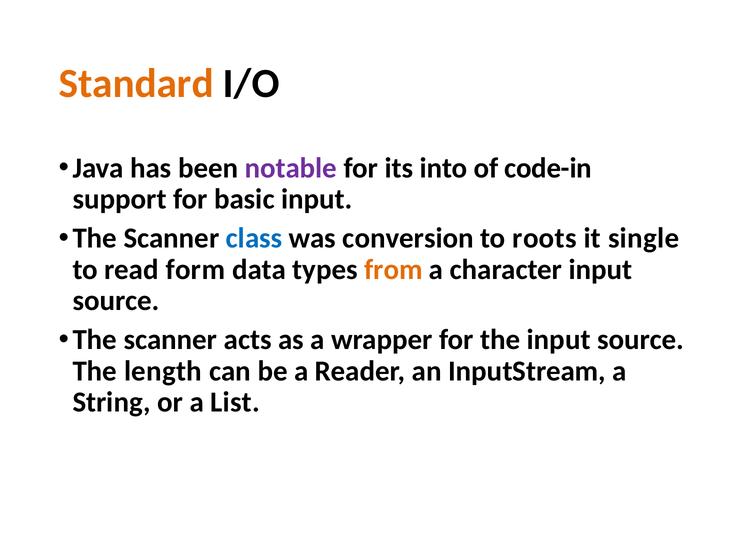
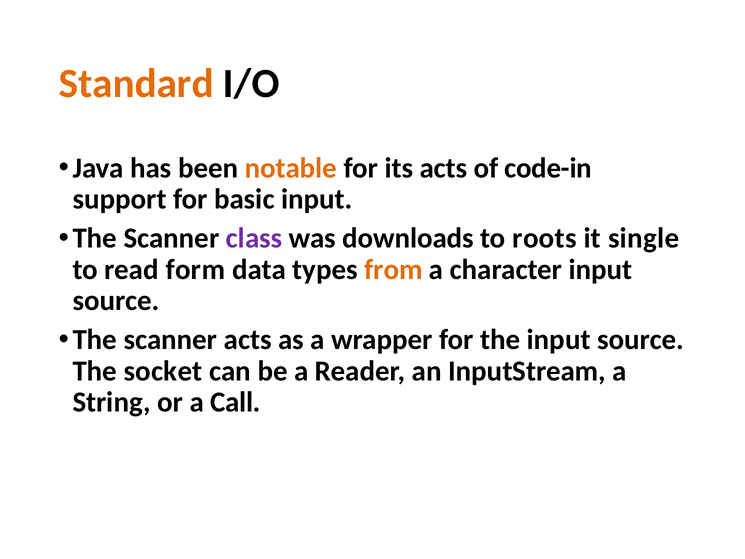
notable colour: purple -> orange (291, 168)
its into: into -> acts (444, 168)
class colour: blue -> purple (254, 238)
conversion: conversion -> downloads (408, 238)
length: length -> socket (163, 371)
List: List -> Call (235, 402)
